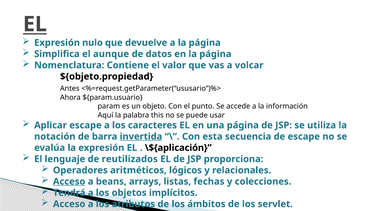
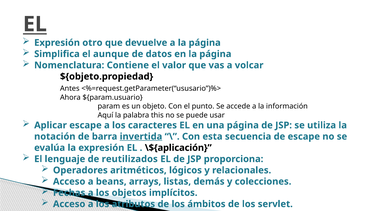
nulo: nulo -> otro (92, 43)
Acceso underline: present -> none (69, 182)
fechas: fechas -> demás (209, 182)
Tendrá: Tendrá -> Fechas (69, 193)
